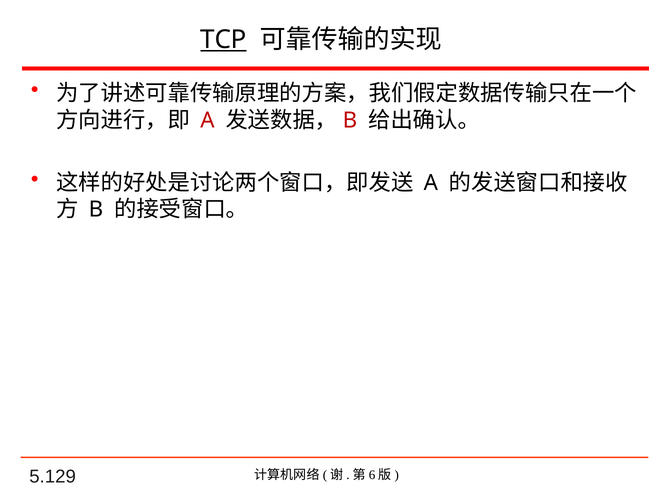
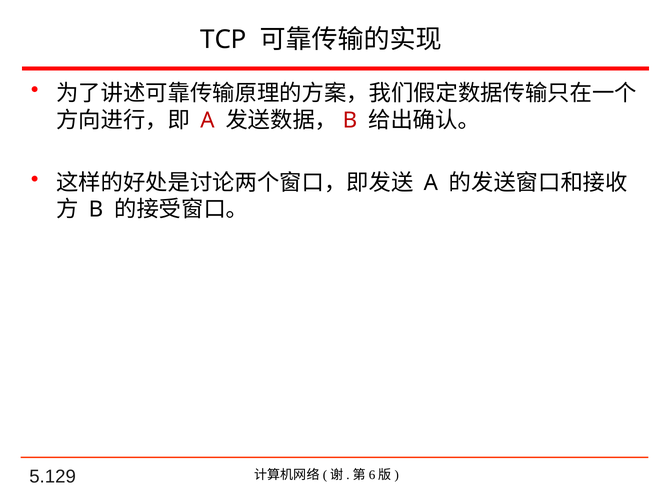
TCP underline: present -> none (224, 40)
